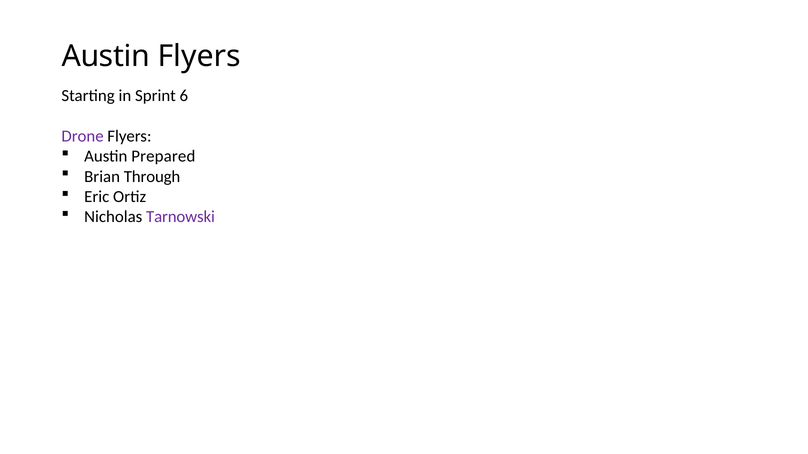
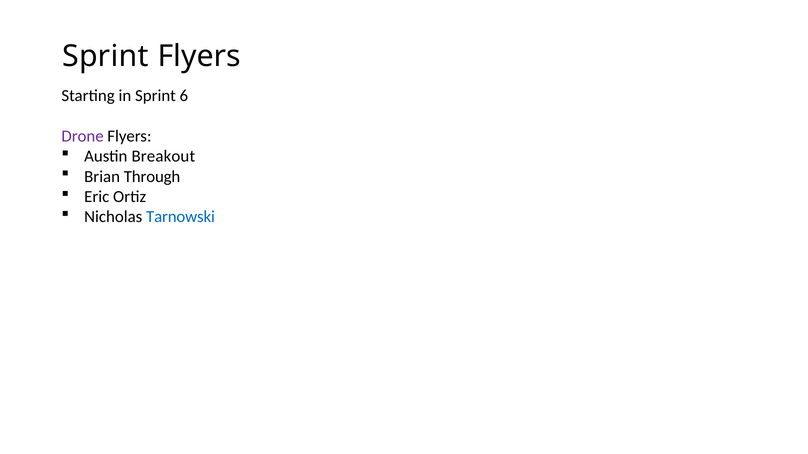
Austin: Austin -> Sprint (105, 56)
Prepared: Prepared -> Breakout (163, 157)
Tarnowski colour: purple -> blue (180, 217)
